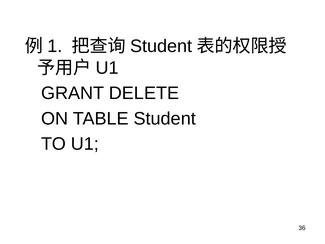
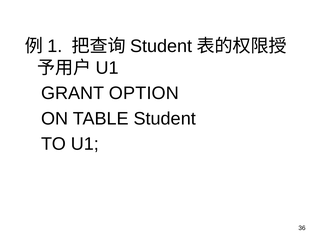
DELETE: DELETE -> OPTION (144, 93)
